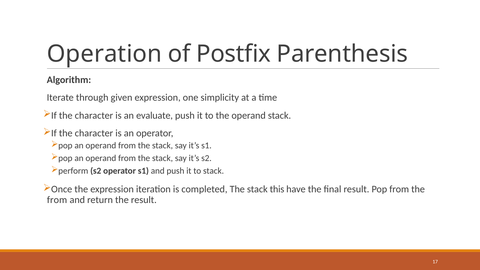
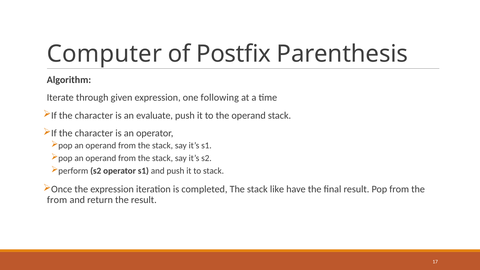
Operation: Operation -> Computer (104, 54)
simplicity: simplicity -> following (220, 98)
this: this -> like (277, 189)
